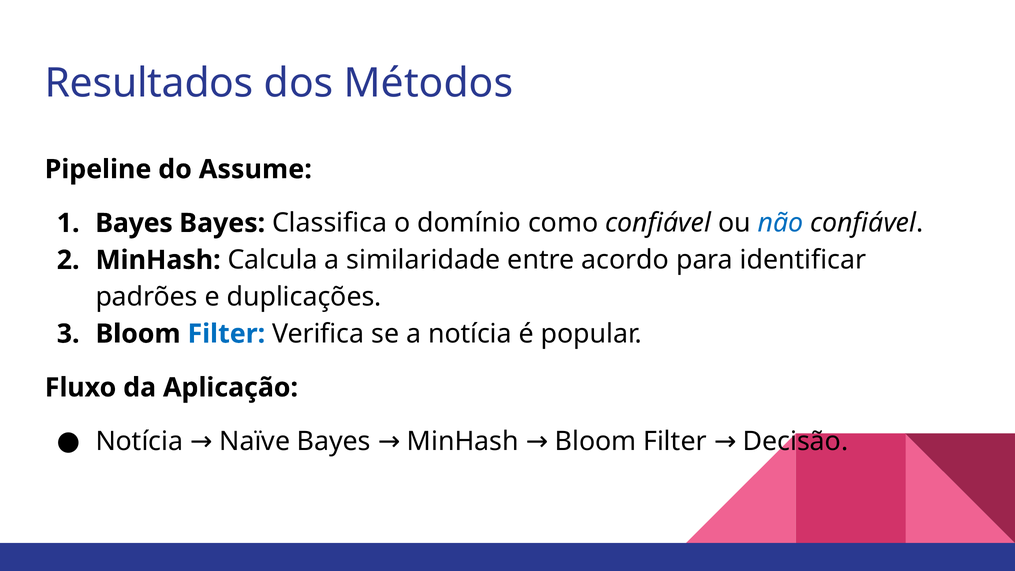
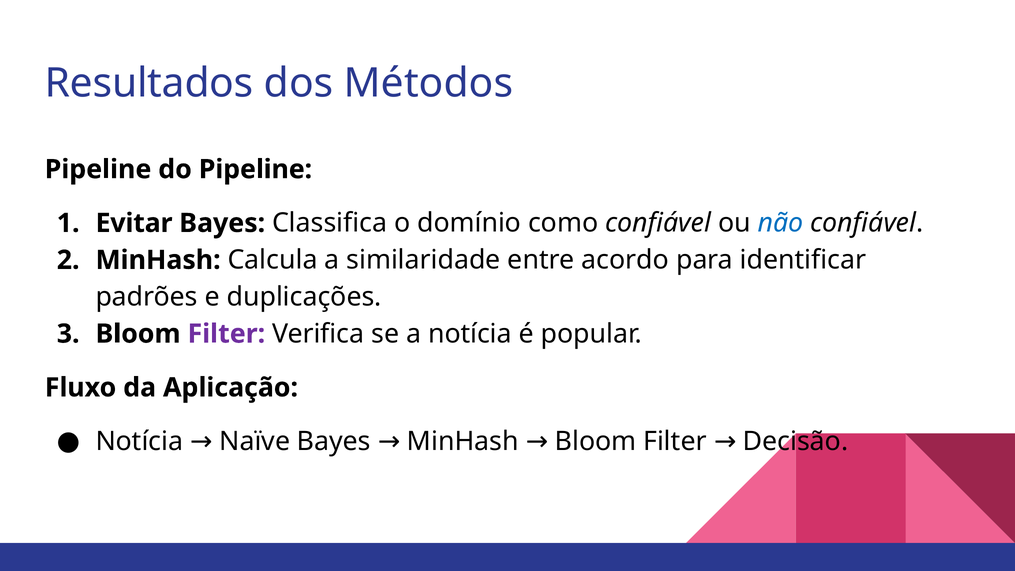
do Assume: Assume -> Pipeline (255, 169)
Bayes: Bayes -> Evitar (134, 223)
Filter colour: blue -> purple (226, 334)
